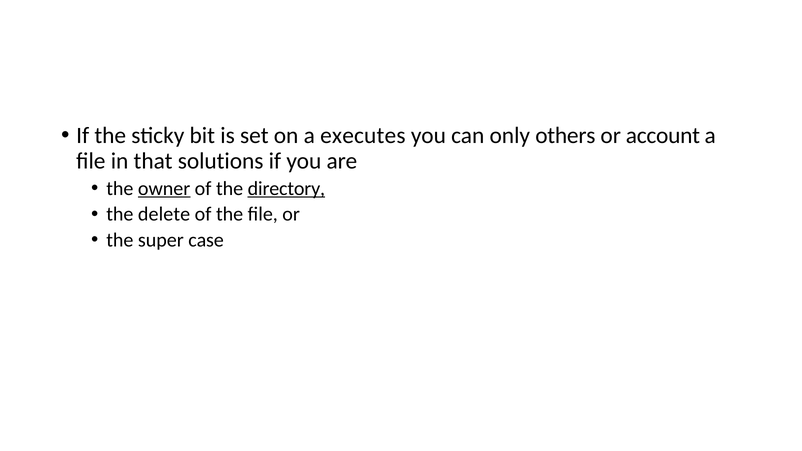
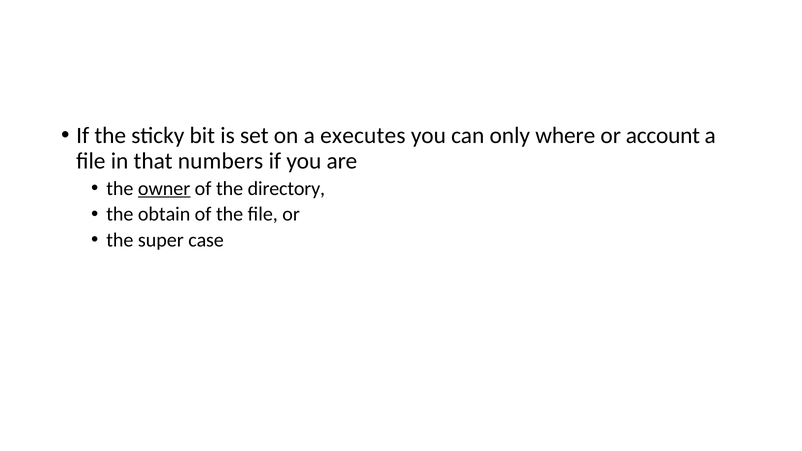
others: others -> where (565, 136)
solutions: solutions -> numbers (221, 161)
directory underline: present -> none (286, 189)
delete: delete -> obtain (164, 214)
